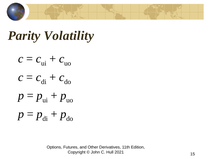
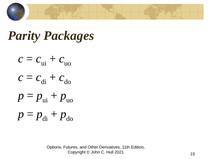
Volatility: Volatility -> Packages (69, 36)
